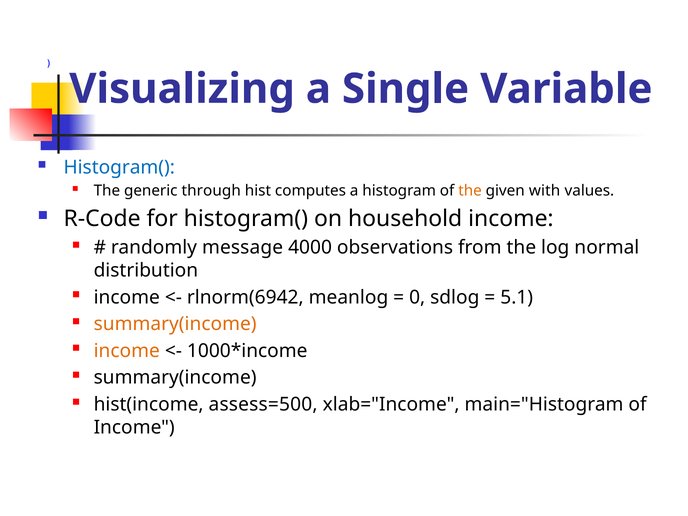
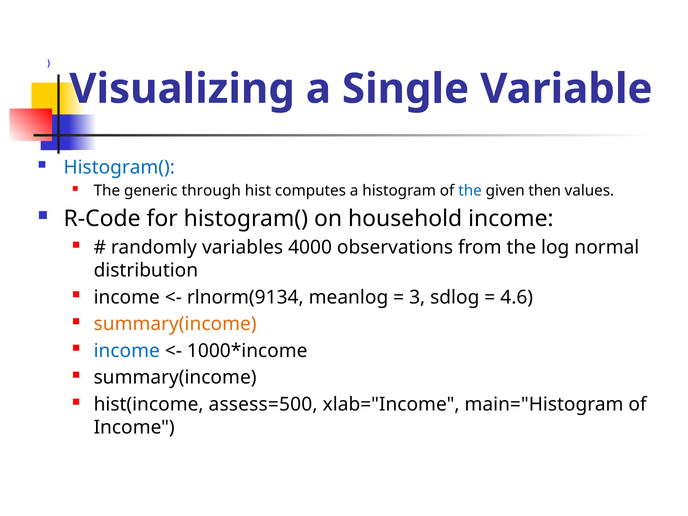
the colour: orange -> blue (470, 191)
with: with -> then (545, 191)
message: message -> variables (243, 248)
rlnorm(6942: rlnorm(6942 -> rlnorm(9134 (245, 297)
0: 0 -> 3 (417, 297)
5.1: 5.1 -> 4.6 (517, 297)
income colour: orange -> blue (127, 351)
